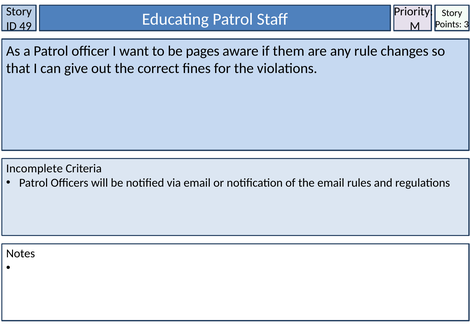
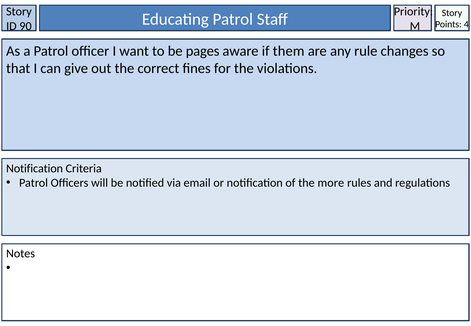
3: 3 -> 4 (466, 24)
49: 49 -> 90 (25, 26)
Incomplete: Incomplete -> Notification (35, 168)
the email: email -> more (331, 183)
